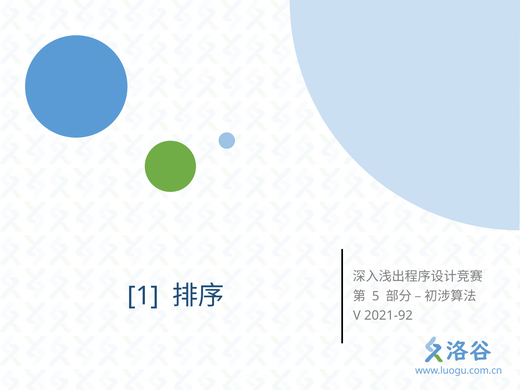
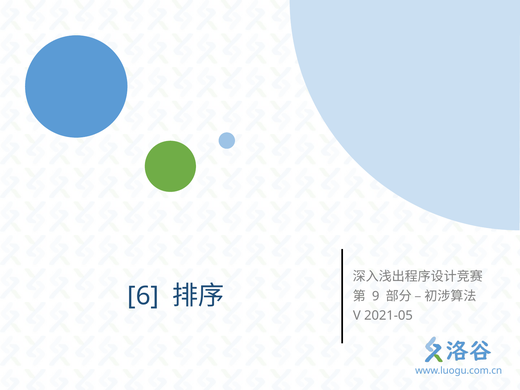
1: 1 -> 6 (143, 296)
5: 5 -> 9 (376, 296)
2021-92: 2021-92 -> 2021-05 (388, 316)
